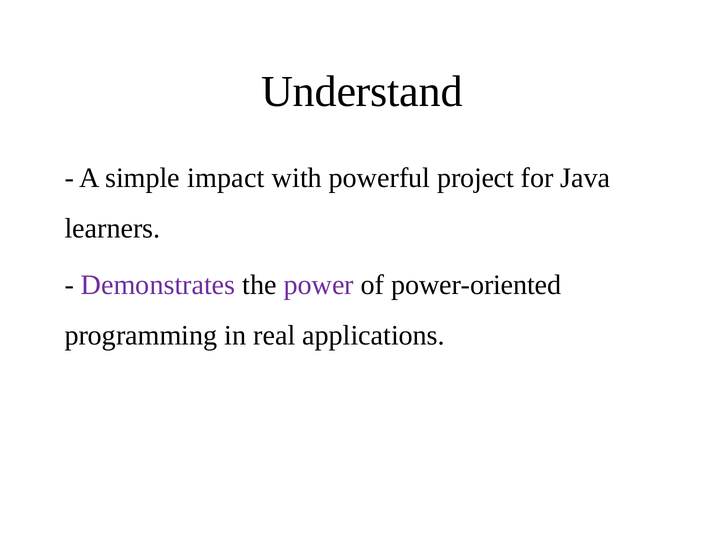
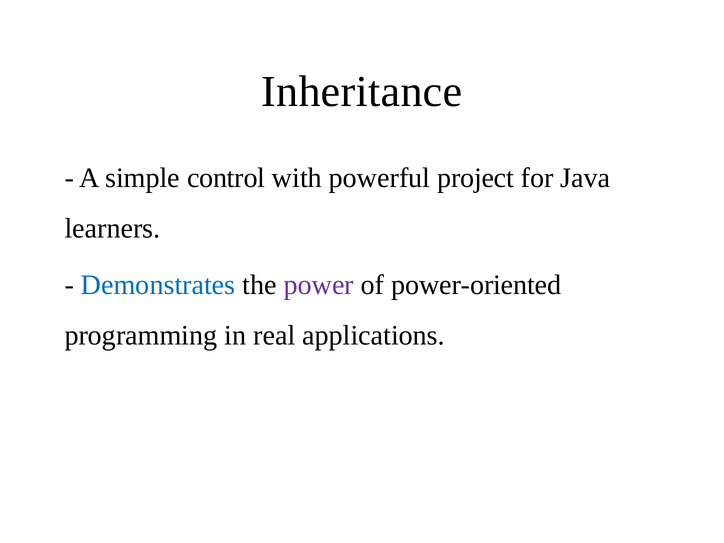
Understand: Understand -> Inheritance (362, 91)
impact: impact -> control (226, 178)
Demonstrates colour: purple -> blue (158, 285)
